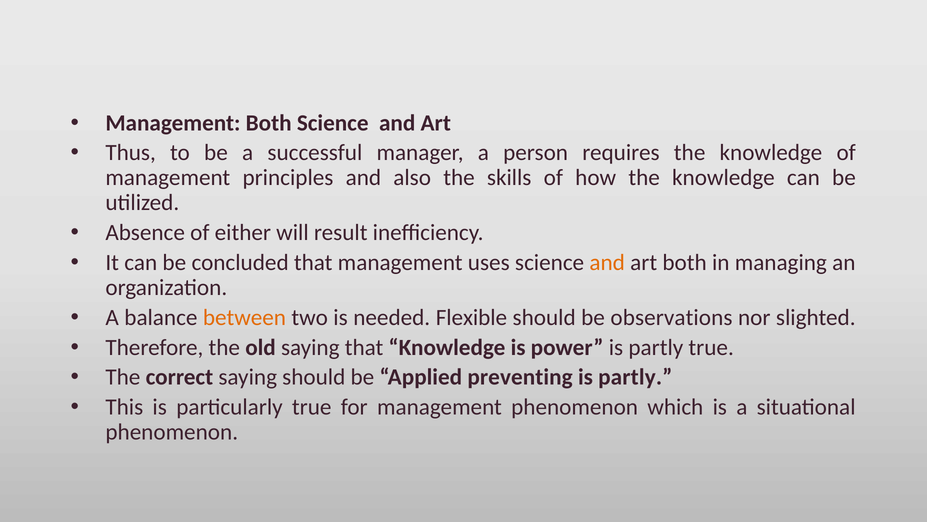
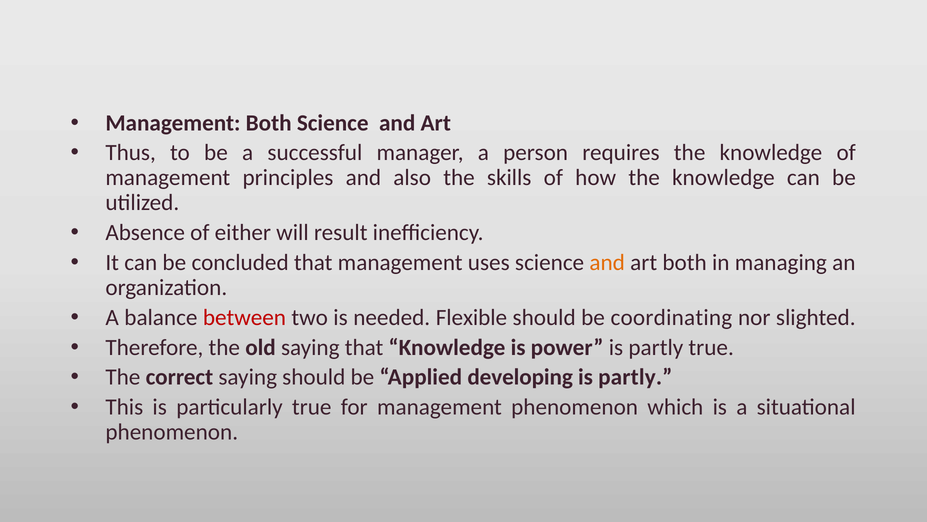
between colour: orange -> red (244, 317)
observations: observations -> coordinating (671, 317)
preventing: preventing -> developing (520, 377)
